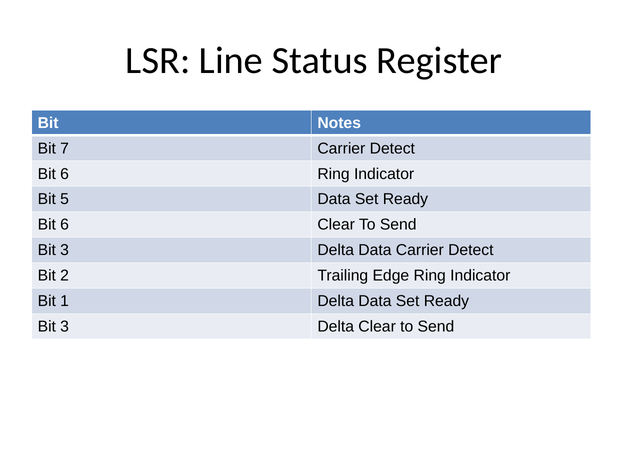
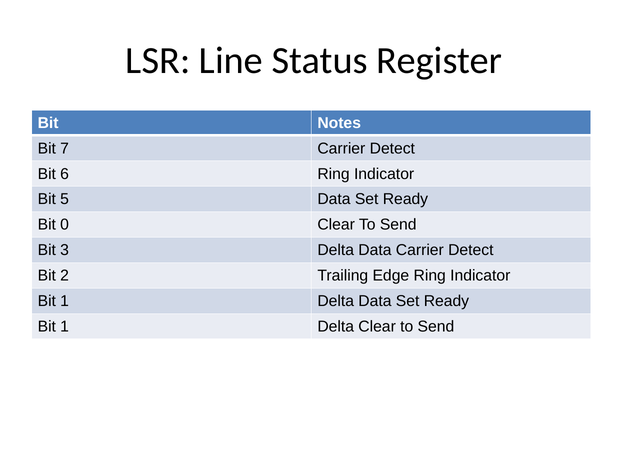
6: 6 -> 0 (65, 225)
3: 3 -> 1 (65, 327)
